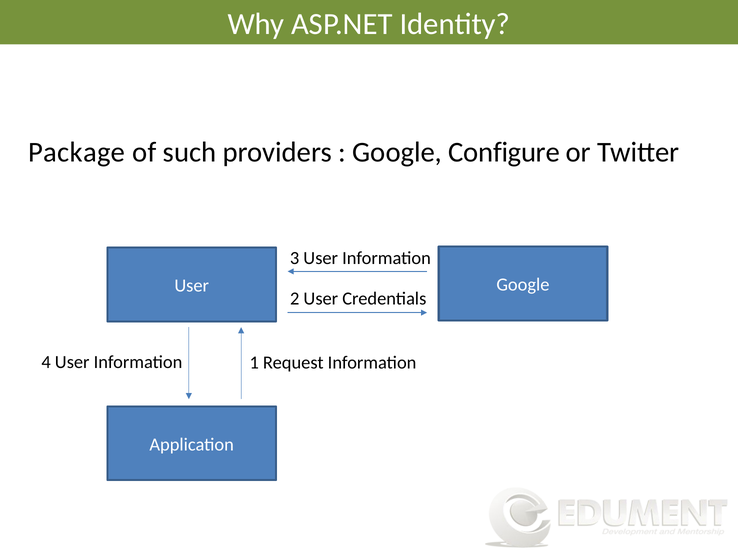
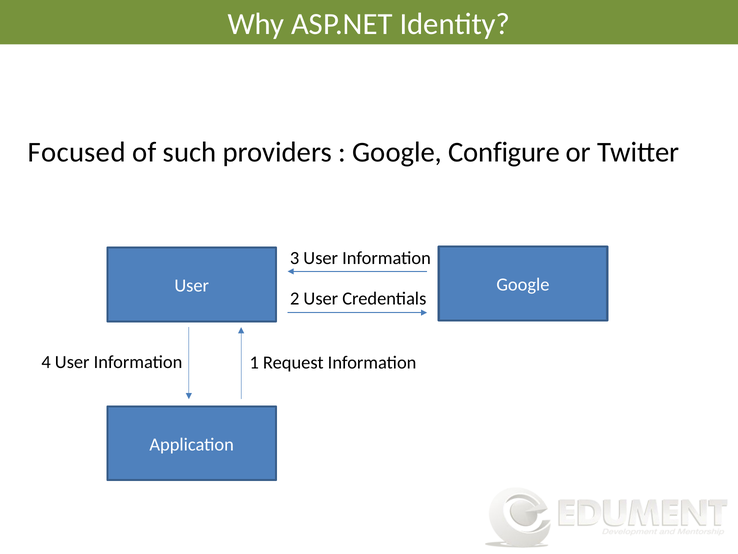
Package: Package -> Focused (77, 152)
